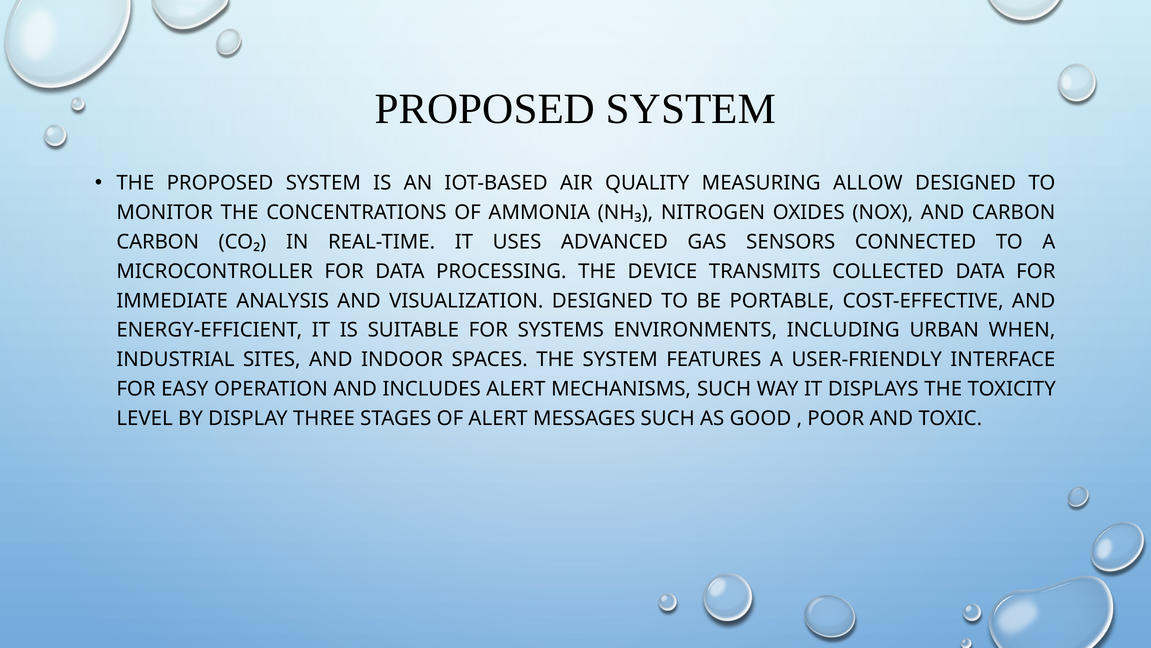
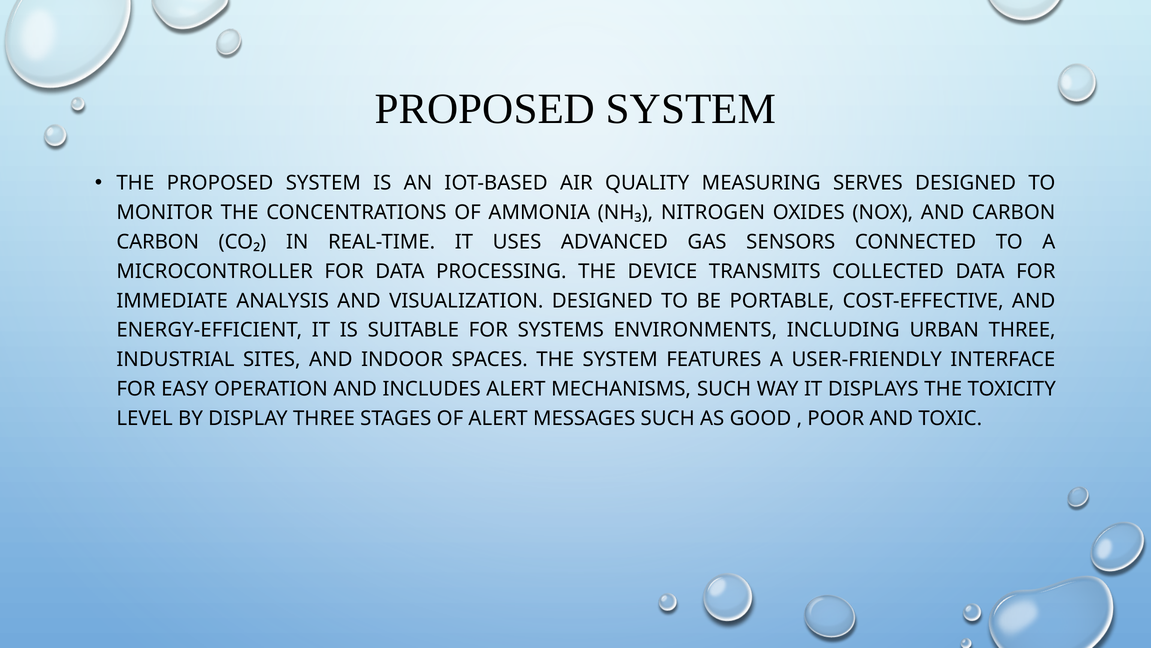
ALLOW: ALLOW -> SERVES (868, 183)
URBAN WHEN: WHEN -> THREE (1022, 330)
